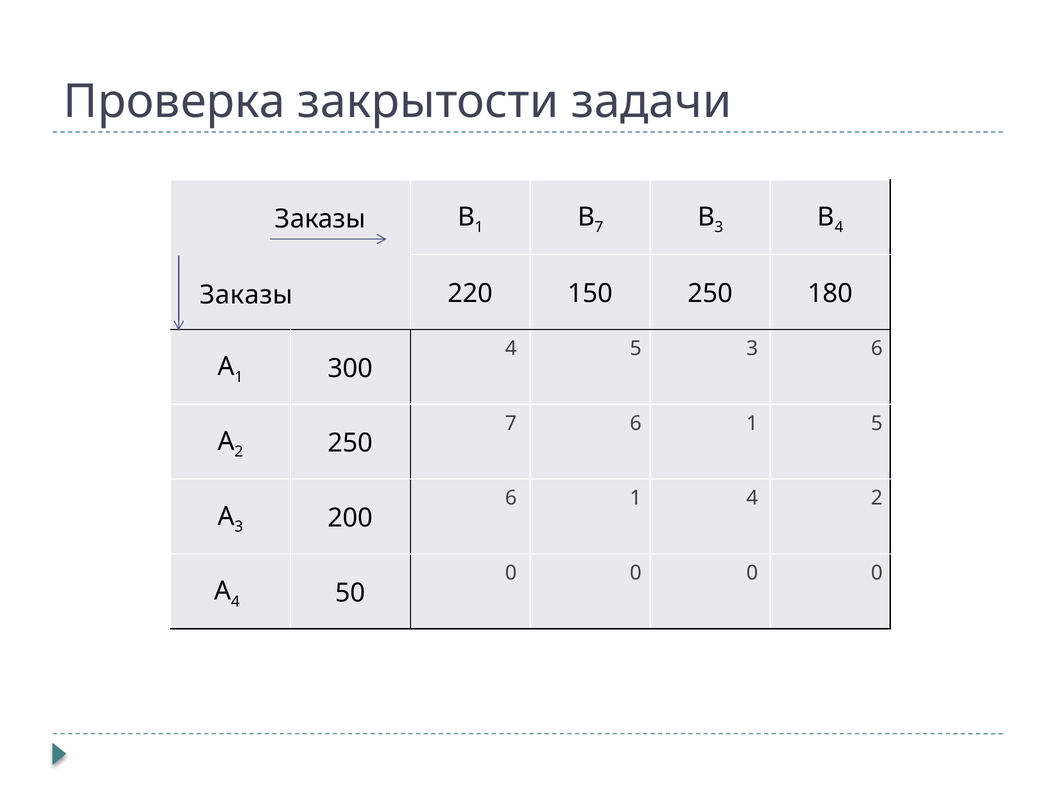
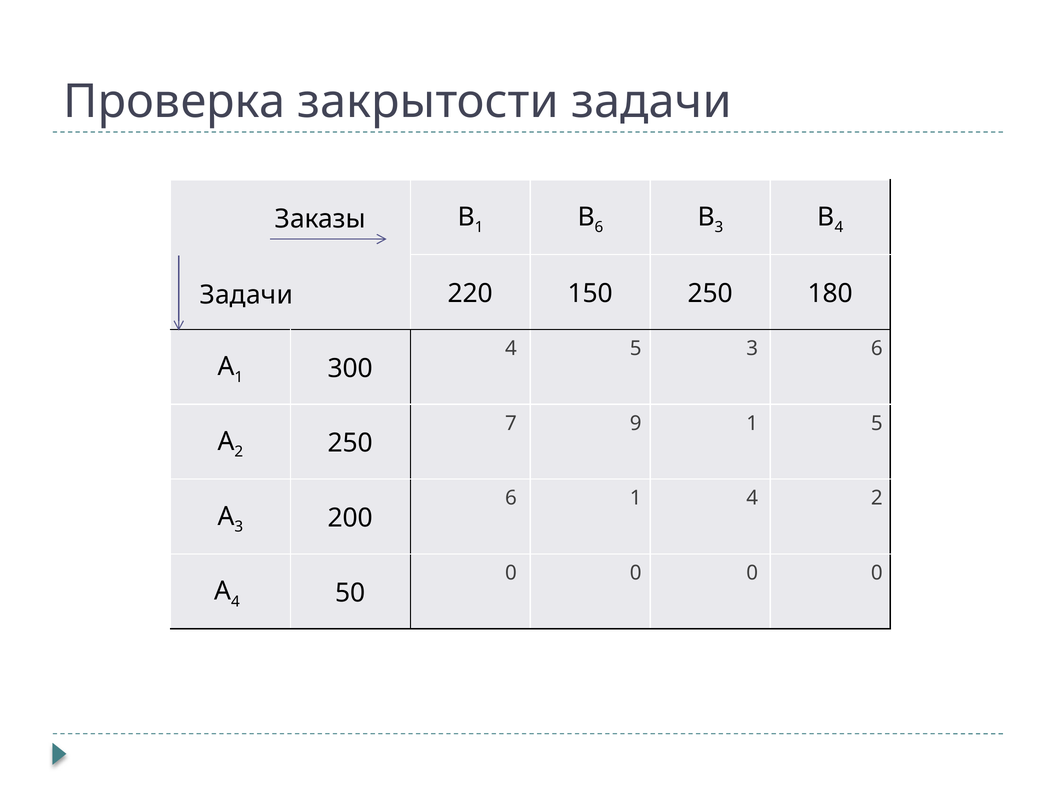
7: 7 -> 6 (599, 227)
Заказы: Заказы -> Задачи (246, 295)
7 6: 6 -> 9 (636, 423)
